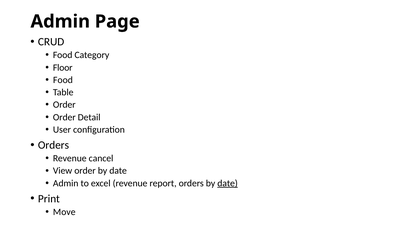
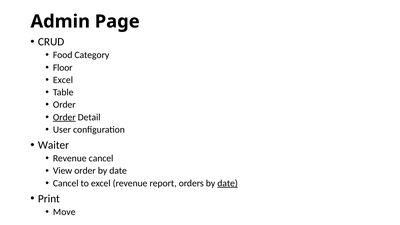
Food: Food -> Excel (63, 80)
Order underline: none -> present (64, 117)
Orders: Orders -> Waiter (54, 145)
Admin: Admin -> Cancel (66, 183)
